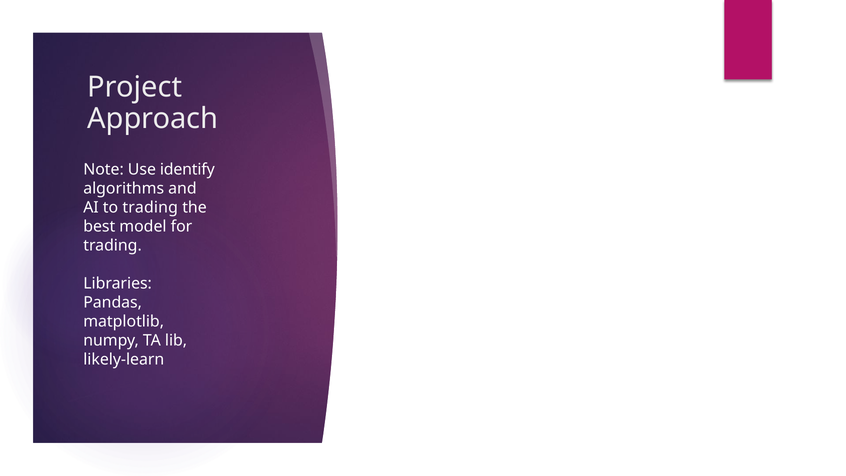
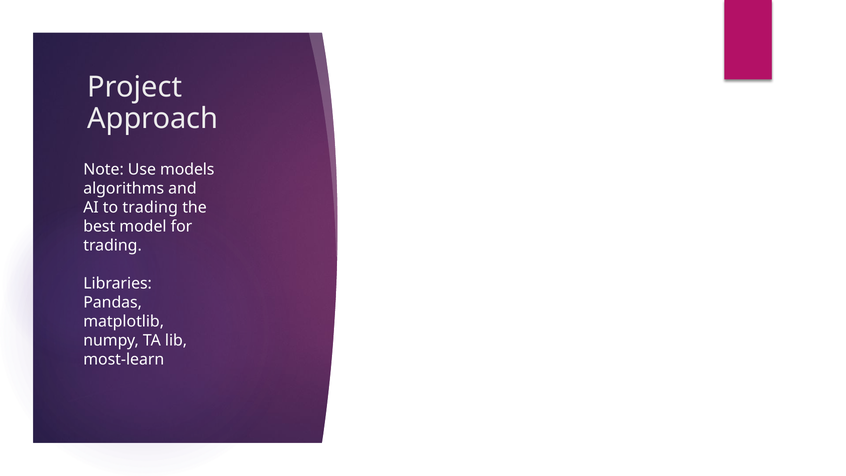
identify: identify -> models (187, 169)
likely-learn: likely-learn -> most-learn (124, 360)
